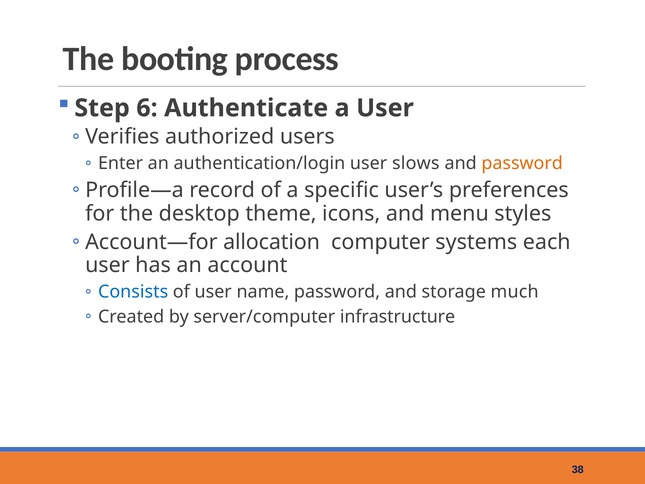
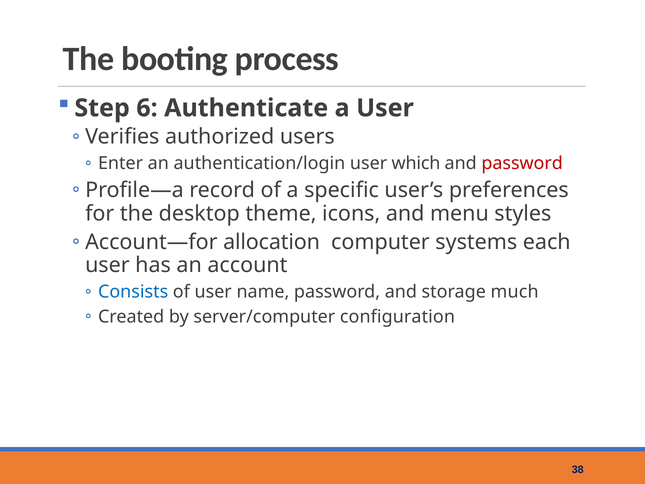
slows: slows -> which (416, 163)
password colour: orange -> red (522, 163)
infrastructure: infrastructure -> configuration (397, 317)
